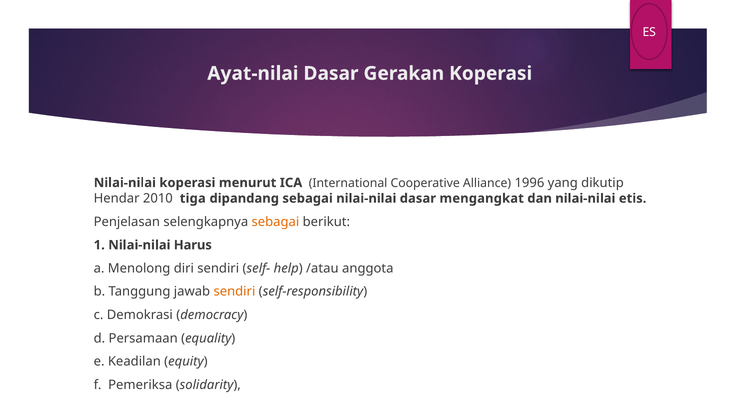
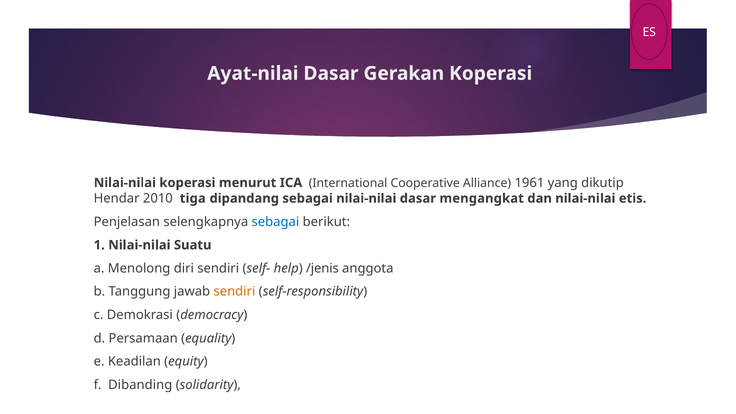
1996: 1996 -> 1961 (529, 183)
sebagai colour: orange -> blue (275, 222)
Harus: Harus -> Suatu (193, 245)
/atau: /atau -> /jenis (322, 268)
Pemeriksa: Pemeriksa -> Dibanding (140, 385)
